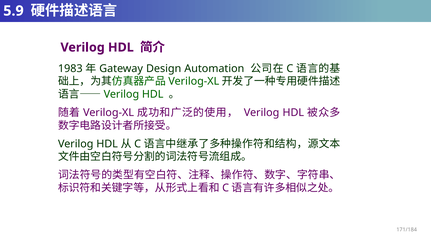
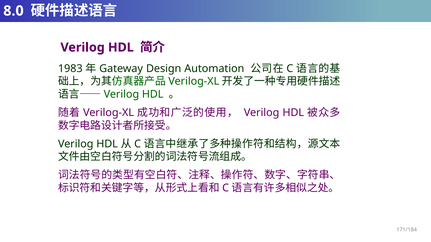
5.9: 5.9 -> 8.0 (13, 11)
